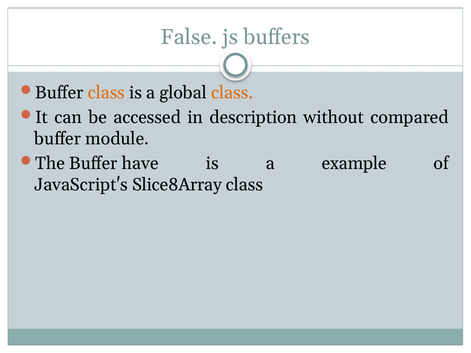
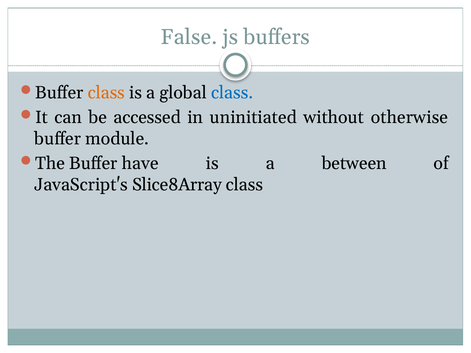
class colour: orange -> blue (232, 93)
description: description -> uninitiated (253, 118)
compared: compared -> otherwise (409, 118)
example: example -> between (354, 164)
